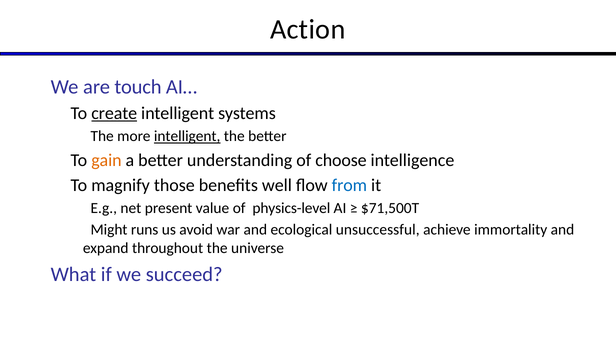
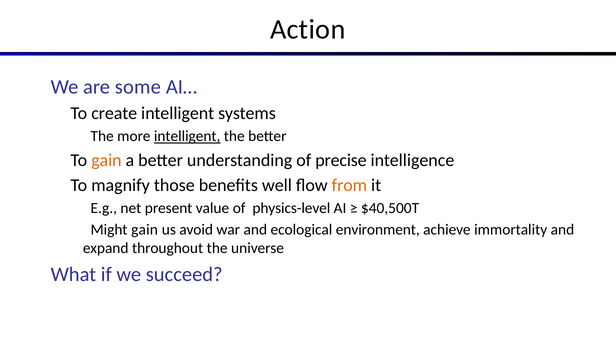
touch: touch -> some (138, 87)
create underline: present -> none (114, 113)
choose: choose -> precise (341, 160)
from colour: blue -> orange (349, 185)
$71,500T: $71,500T -> $40,500T (390, 208)
runs: runs -> gain (145, 229)
unsuccessful: unsuccessful -> environment (378, 229)
